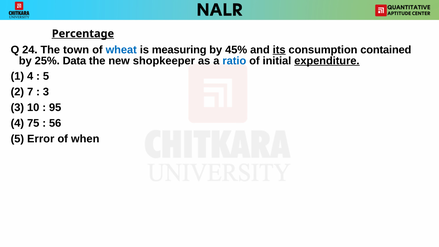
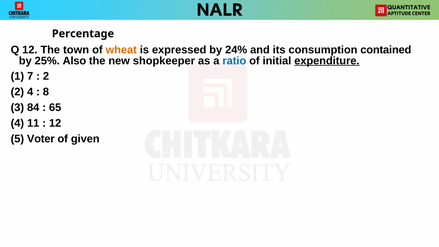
Percentage underline: present -> none (83, 34)
Q 24: 24 -> 12 (30, 50)
wheat colour: blue -> orange (121, 50)
measuring: measuring -> expressed (179, 50)
45%: 45% -> 24% (236, 50)
its underline: present -> none (279, 50)
Data: Data -> Also (74, 61)
4: 4 -> 7 (30, 76)
5: 5 -> 2 (46, 76)
2 7: 7 -> 4 (30, 92)
3: 3 -> 8 (46, 92)
10: 10 -> 84 (33, 108)
95: 95 -> 65 (55, 108)
75: 75 -> 11 (33, 123)
56: 56 -> 12 (55, 123)
Error: Error -> Voter (41, 139)
when: when -> given (85, 139)
